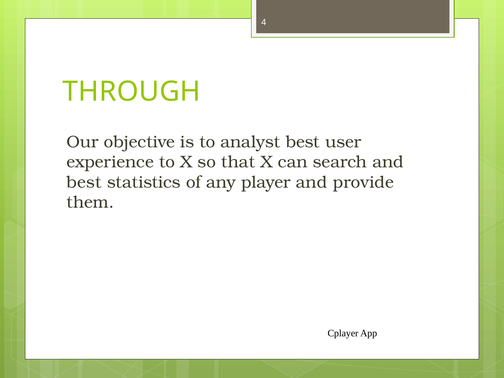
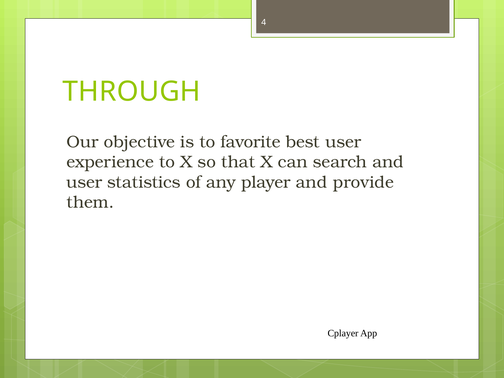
analyst: analyst -> favorite (250, 142)
best: best -> user (84, 182)
